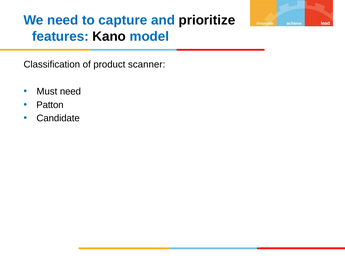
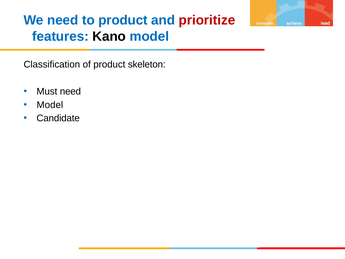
to capture: capture -> product (123, 20)
prioritize colour: black -> red (207, 20)
scanner: scanner -> skeleton (147, 65)
Patton: Patton -> Model (50, 105)
